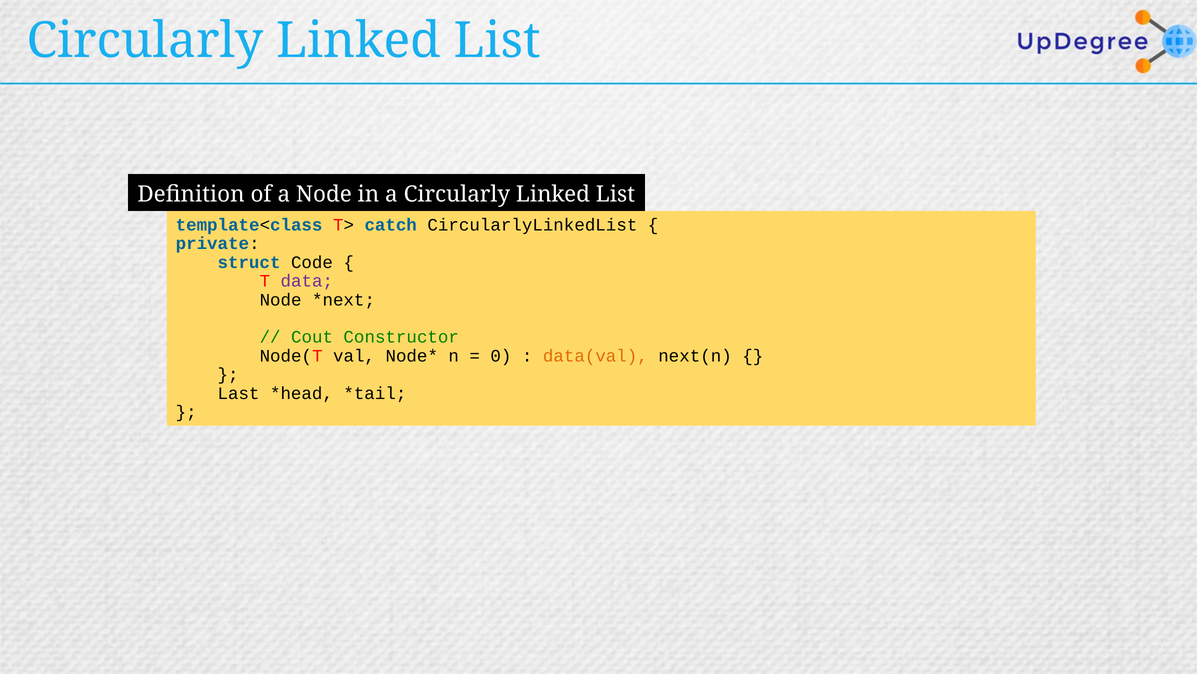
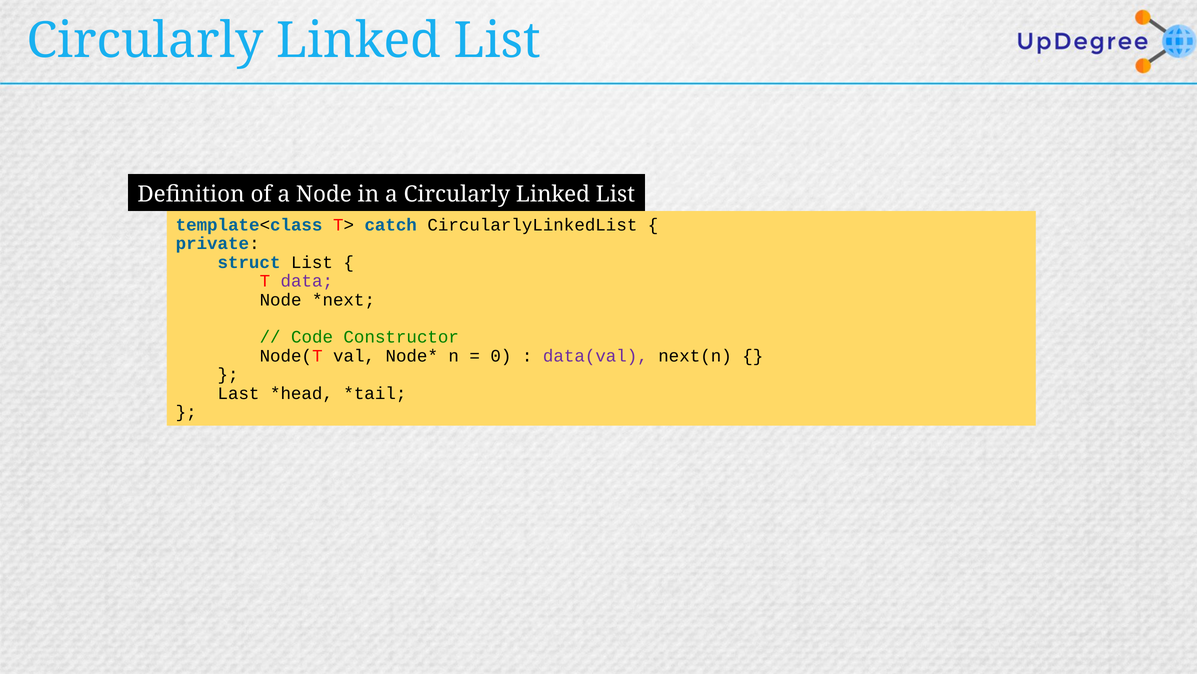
struct Code: Code -> List (312, 262)
Cout: Cout -> Code (312, 337)
data(val colour: orange -> purple (595, 356)
